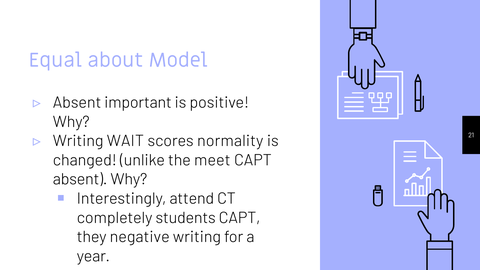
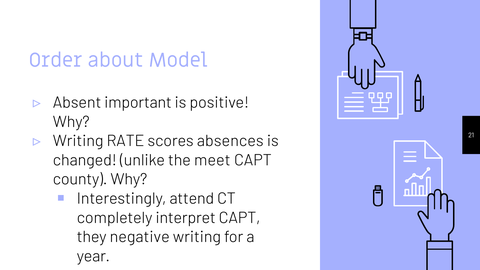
Equal: Equal -> Order (56, 60)
WAIT: WAIT -> RATE (126, 141)
normality: normality -> absences (230, 141)
absent: absent -> county (80, 179)
students: students -> interpret (186, 218)
